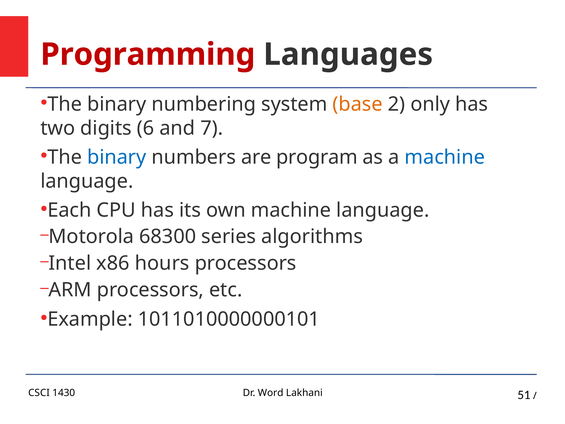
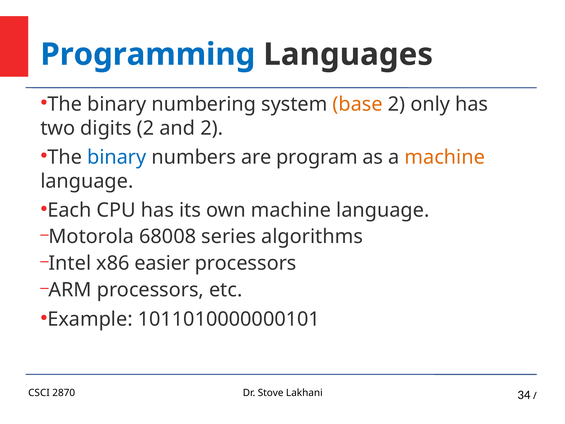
Programming colour: red -> blue (148, 54)
digits 6: 6 -> 2 (146, 128)
and 7: 7 -> 2 (212, 128)
machine colour: blue -> orange (445, 157)
68300: 68300 -> 68008 (168, 236)
hours: hours -> easier (162, 263)
1430: 1430 -> 2870 (64, 393)
Word: Word -> Stove (271, 393)
51: 51 -> 34 (524, 395)
